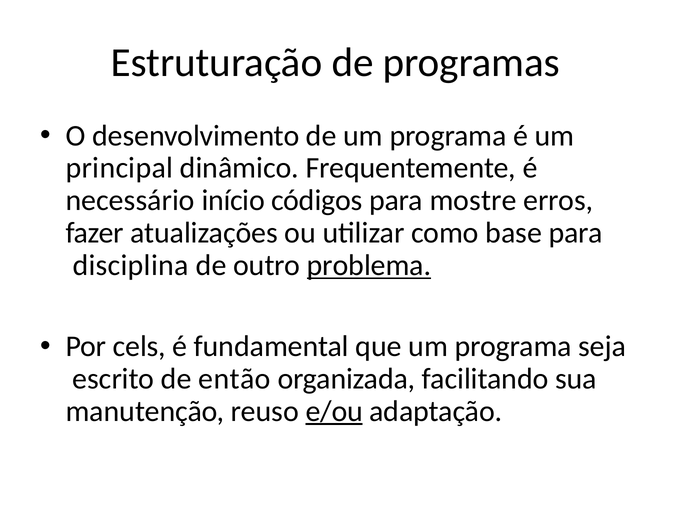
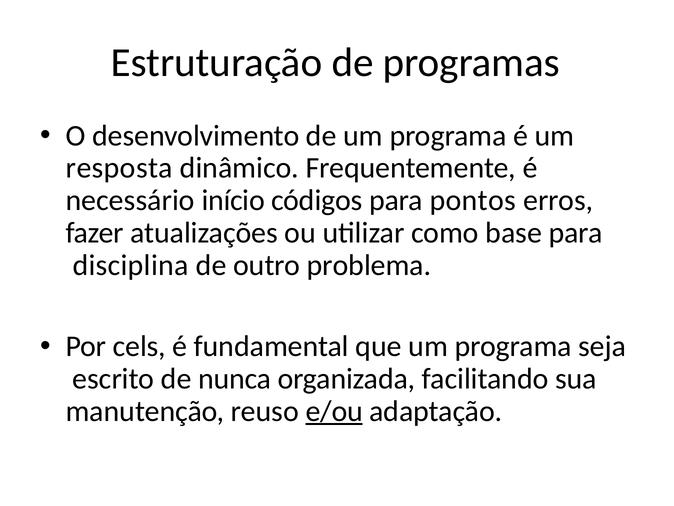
principal: principal -> resposta (119, 168)
mostre: mostre -> pontos (473, 200)
problema underline: present -> none (369, 265)
então: então -> nunca (235, 378)
